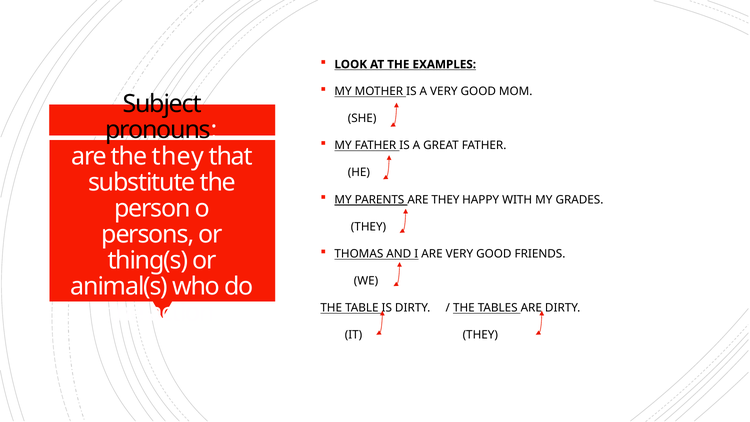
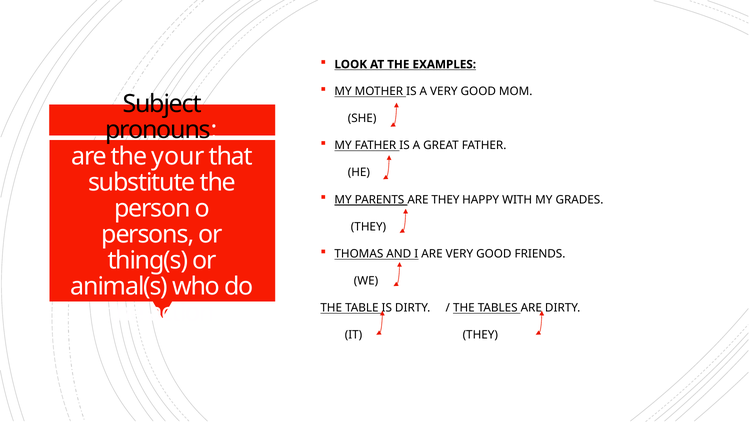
the they: they -> your (178, 156)
